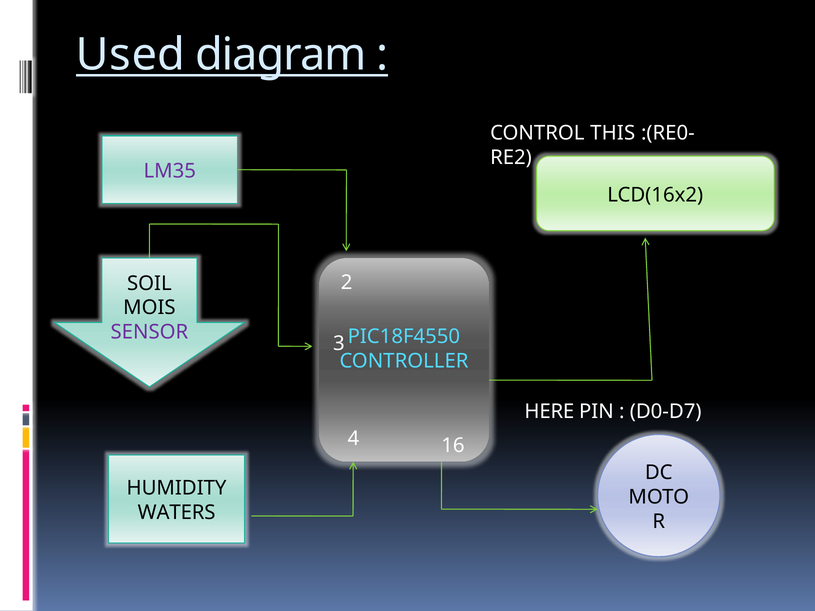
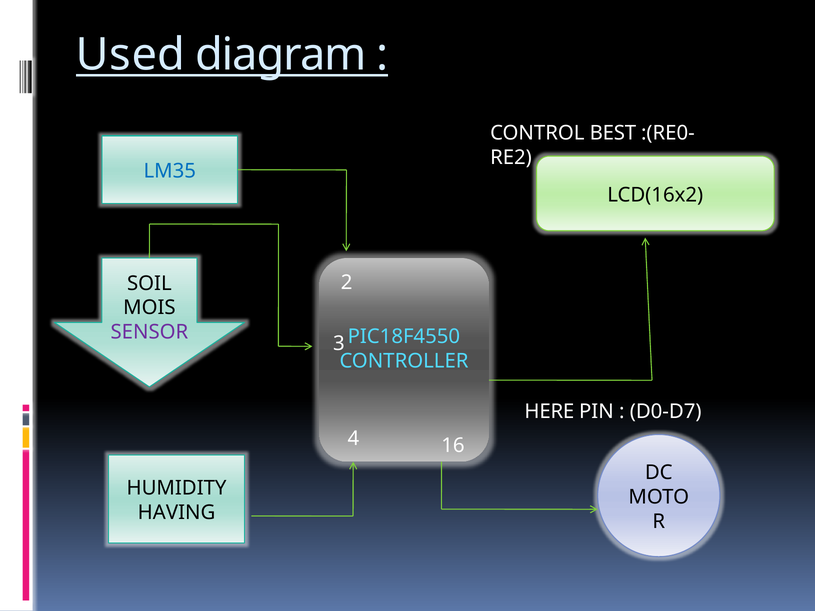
THIS: THIS -> BEST (613, 133)
LM35 colour: purple -> blue (170, 171)
WATERS: WATERS -> HAVING (177, 513)
